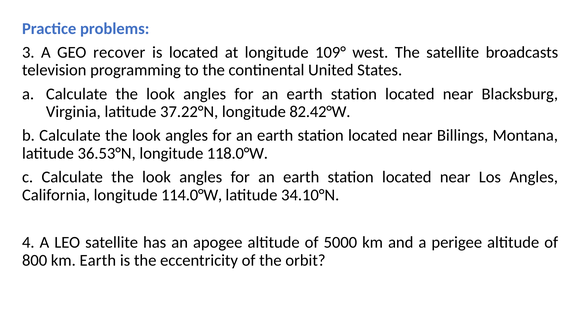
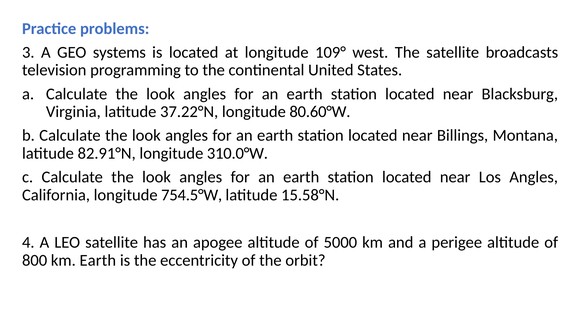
recover: recover -> systems (119, 52)
82.42°W: 82.42°W -> 80.60°W (320, 112)
36.53°N: 36.53°N -> 82.91°N (107, 154)
118.0°W: 118.0°W -> 310.0°W (237, 154)
114.0°W: 114.0°W -> 754.5°W (192, 195)
34.10°N: 34.10°N -> 15.58°N (310, 195)
